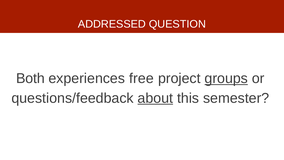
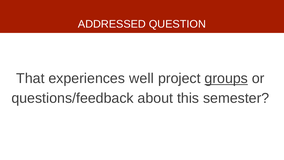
Both: Both -> That (30, 78)
free: free -> well (141, 78)
about underline: present -> none (155, 98)
